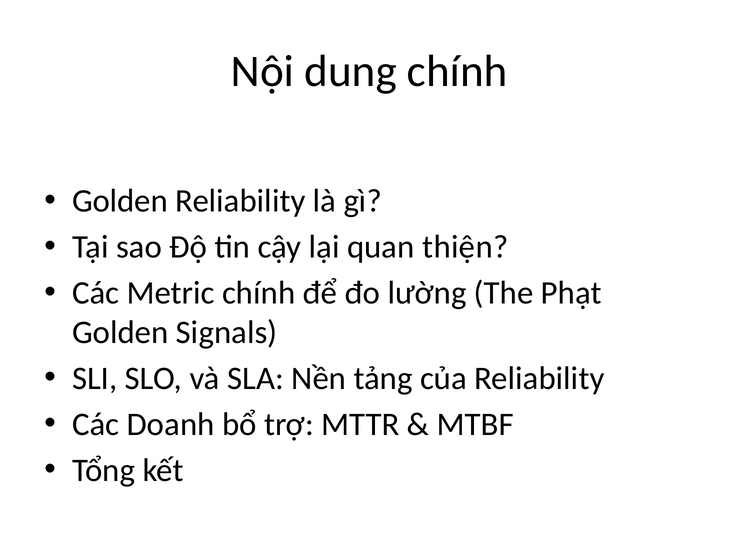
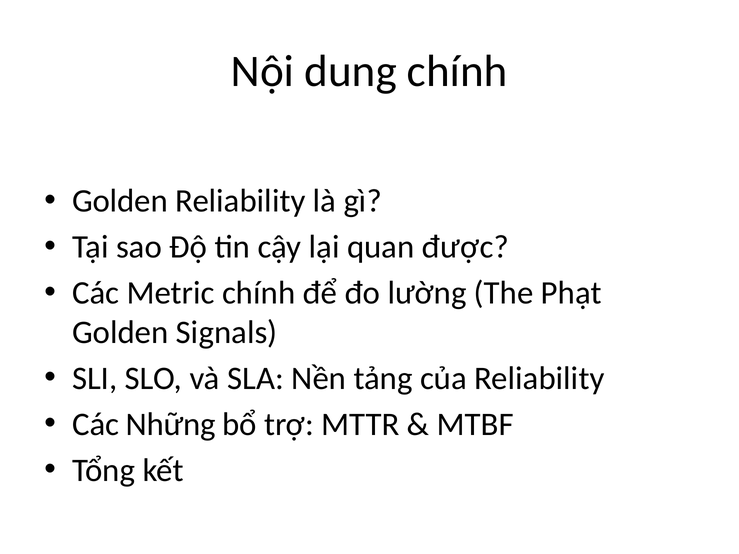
thiện: thiện -> được (465, 247)
Doanh: Doanh -> Những (171, 424)
